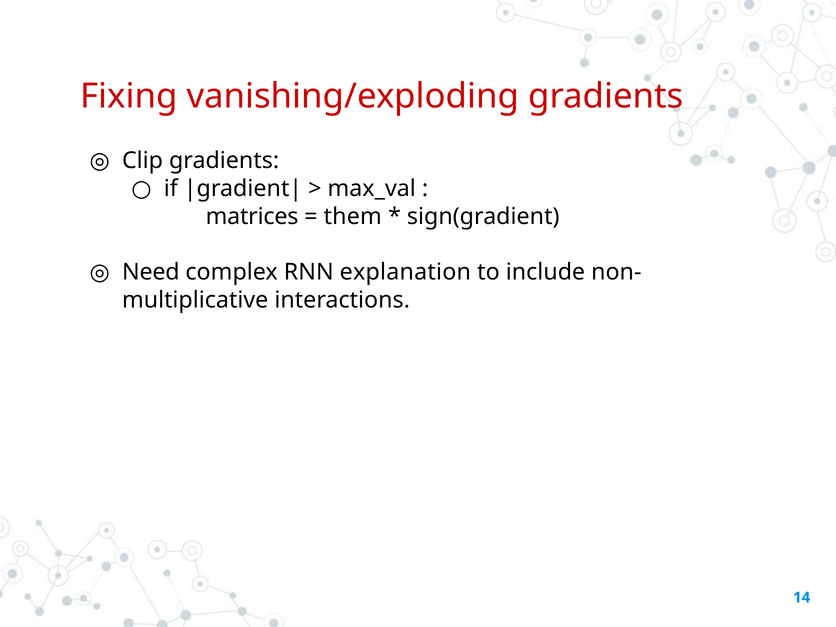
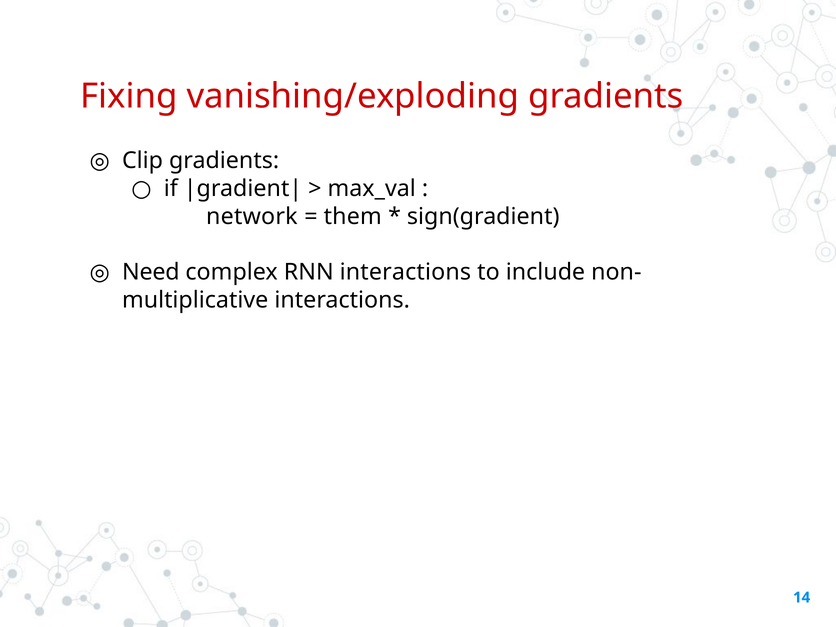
matrices: matrices -> network (252, 217)
RNN explanation: explanation -> interactions (405, 272)
